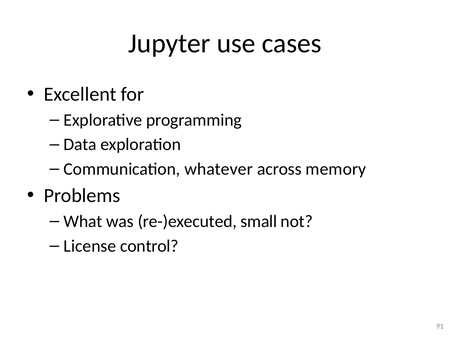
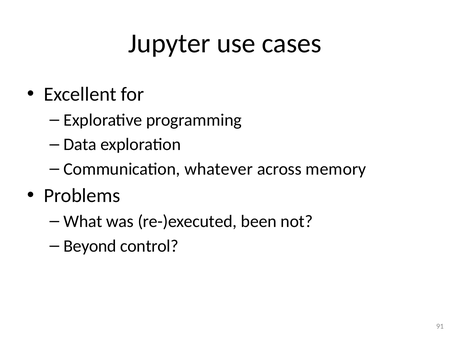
small: small -> been (259, 222)
License: License -> Beyond (90, 246)
